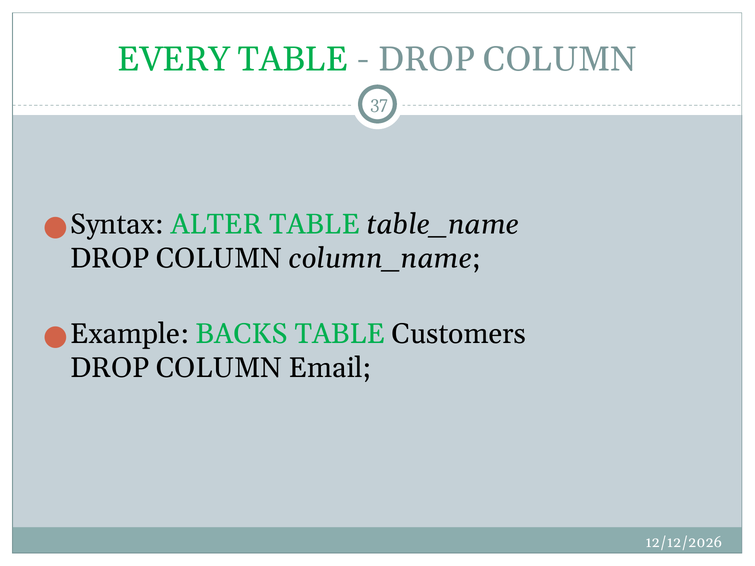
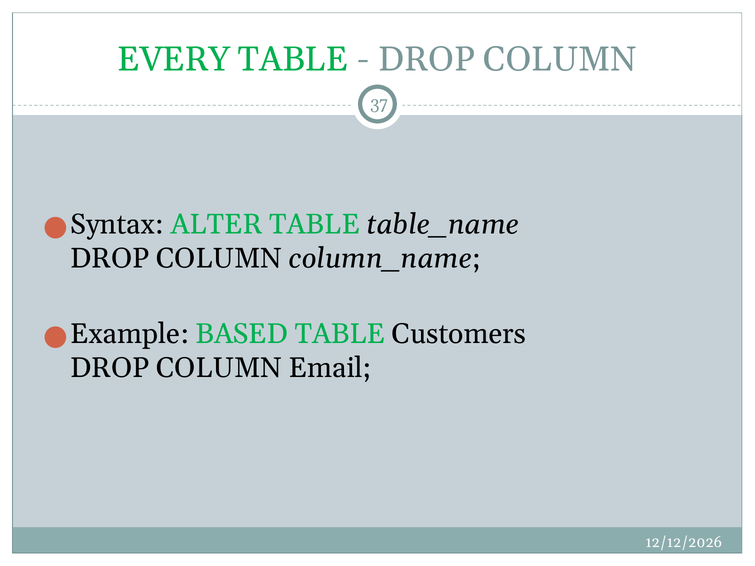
BACKS: BACKS -> BASED (242, 334)
